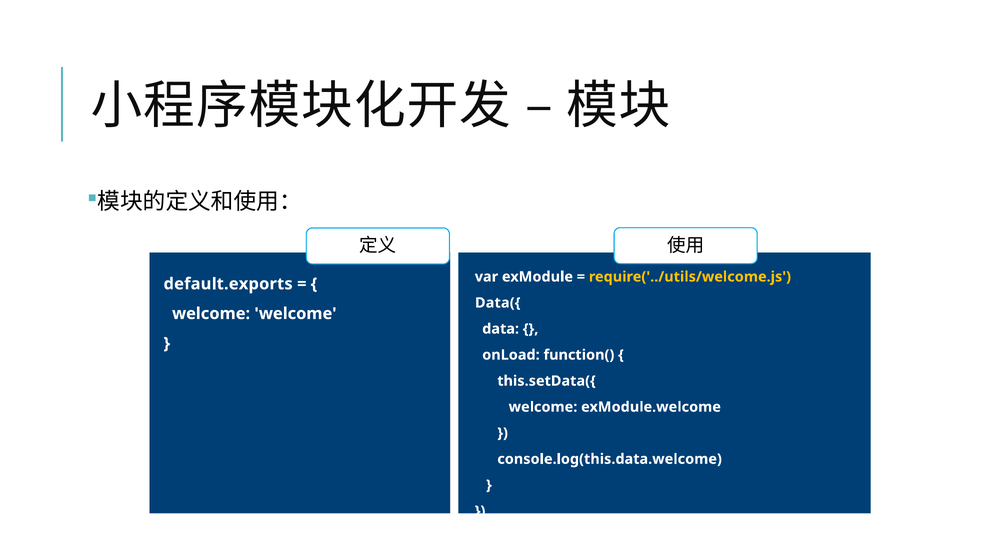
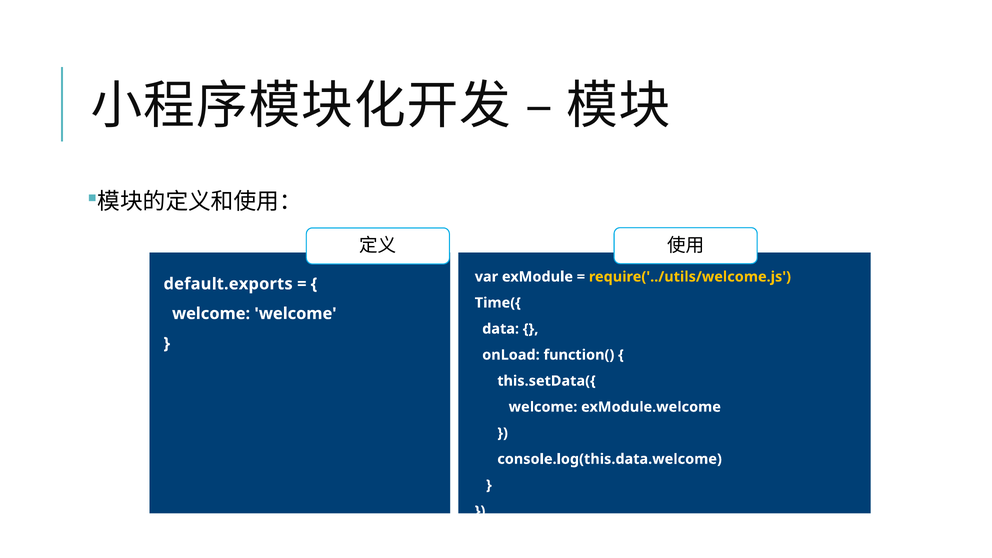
Data({: Data({ -> Time({ (498, 303)
